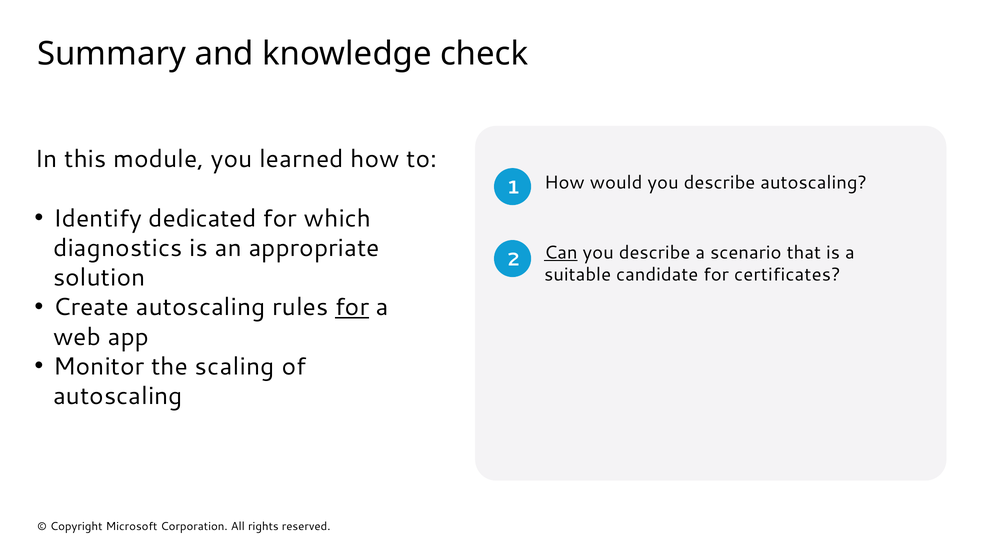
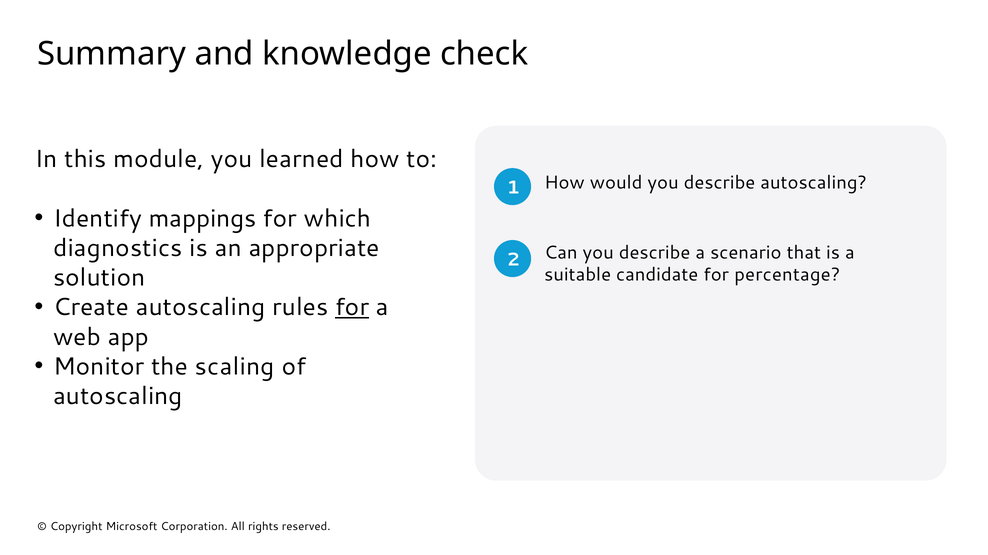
dedicated: dedicated -> mappings (203, 219)
Can underline: present -> none (561, 253)
certificates: certificates -> percentage (787, 275)
